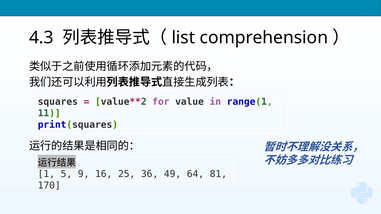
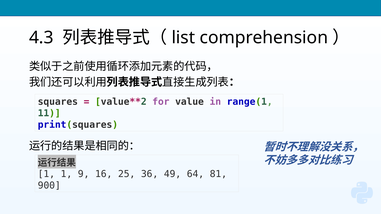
1 5: 5 -> 1 (66, 174)
170: 170 -> 900 (49, 186)
